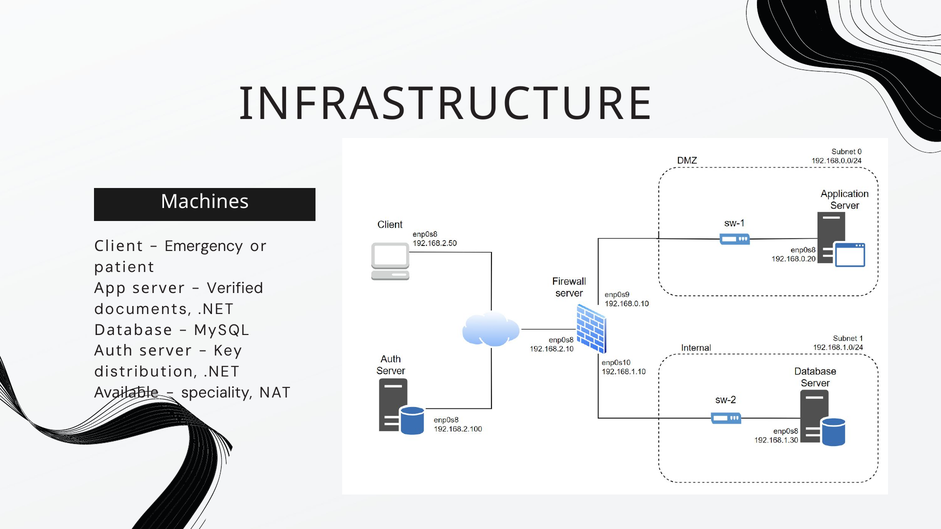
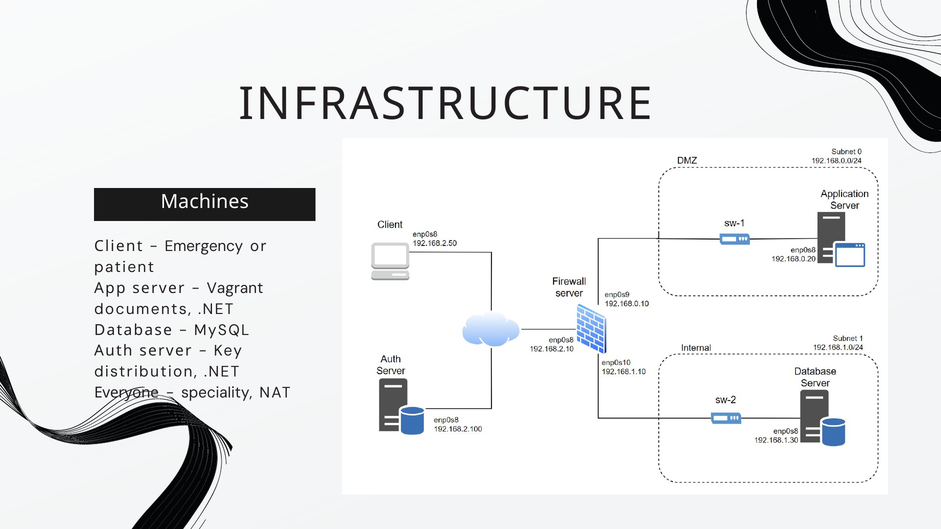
Verified: Verified -> Vagrant (235, 288)
Available: Available -> Everyone (127, 393)
